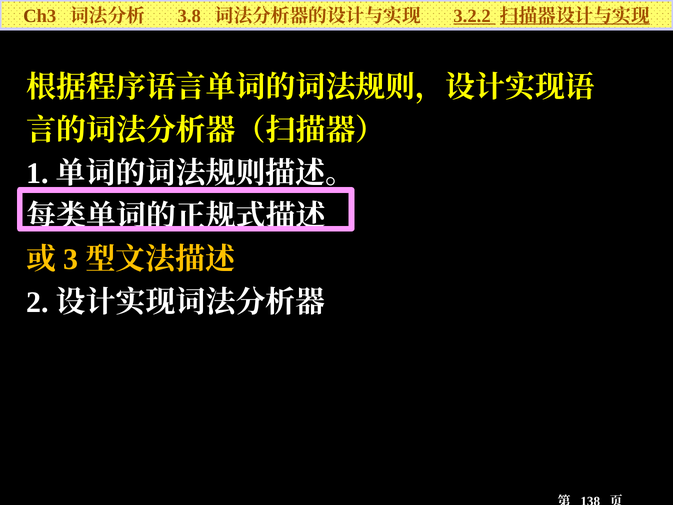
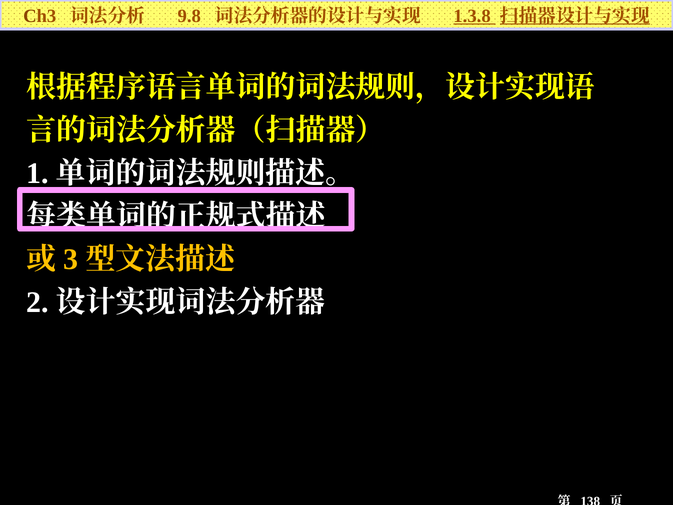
3.8: 3.8 -> 9.8 (189, 16)
3.2.2: 3.2.2 -> 1.3.8 (472, 16)
